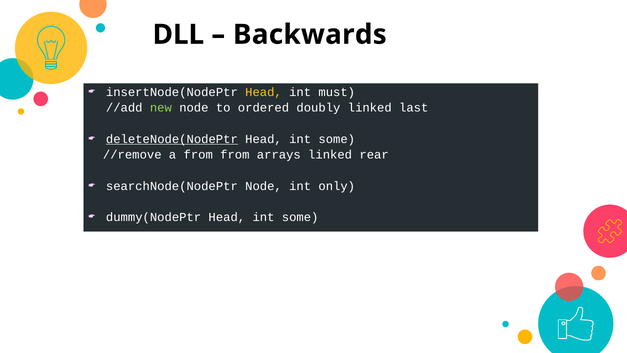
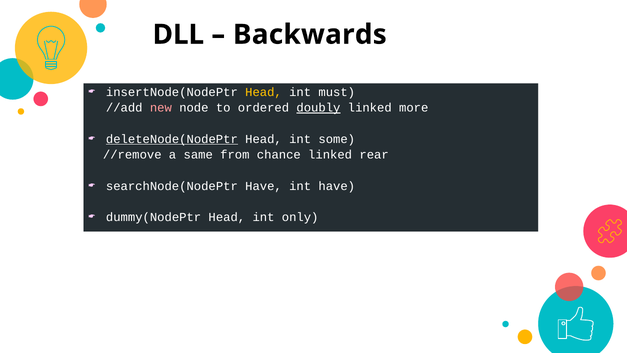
new colour: light green -> pink (161, 108)
doubly underline: none -> present (318, 108)
last: last -> more (414, 108)
a from: from -> same (198, 155)
arrays: arrays -> chance (279, 155)
searchNode(NodePtr Node: Node -> Have (264, 186)
int only: only -> have (337, 186)
some: some -> only (300, 217)
